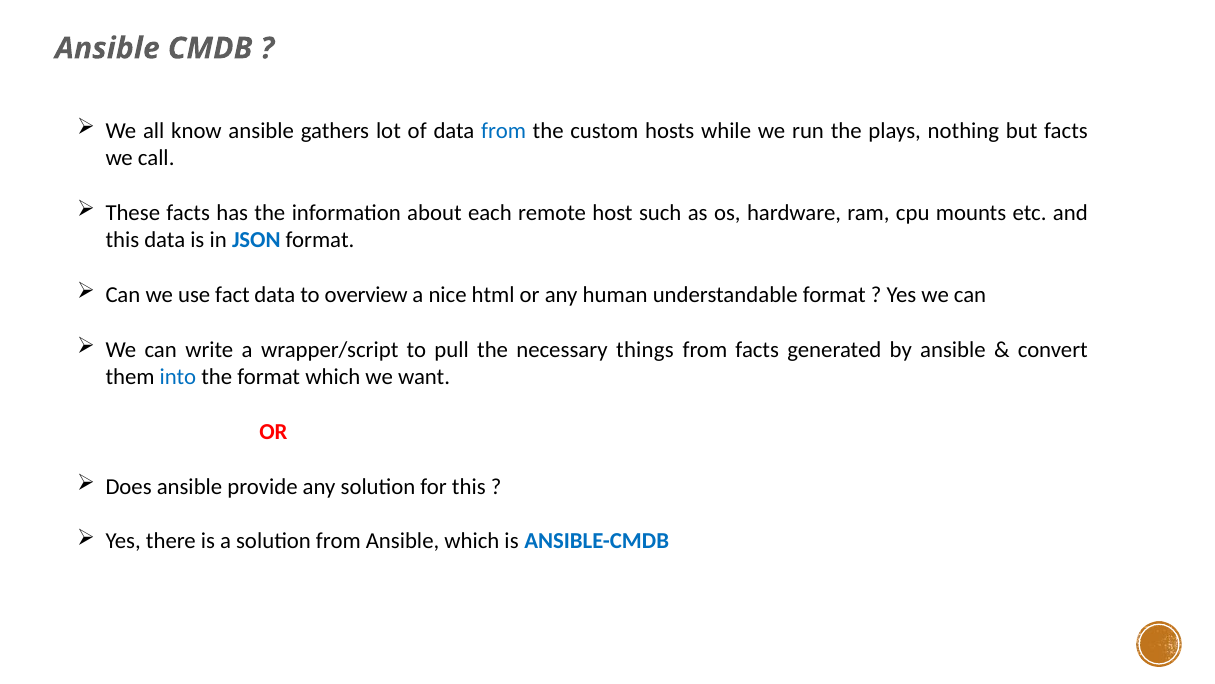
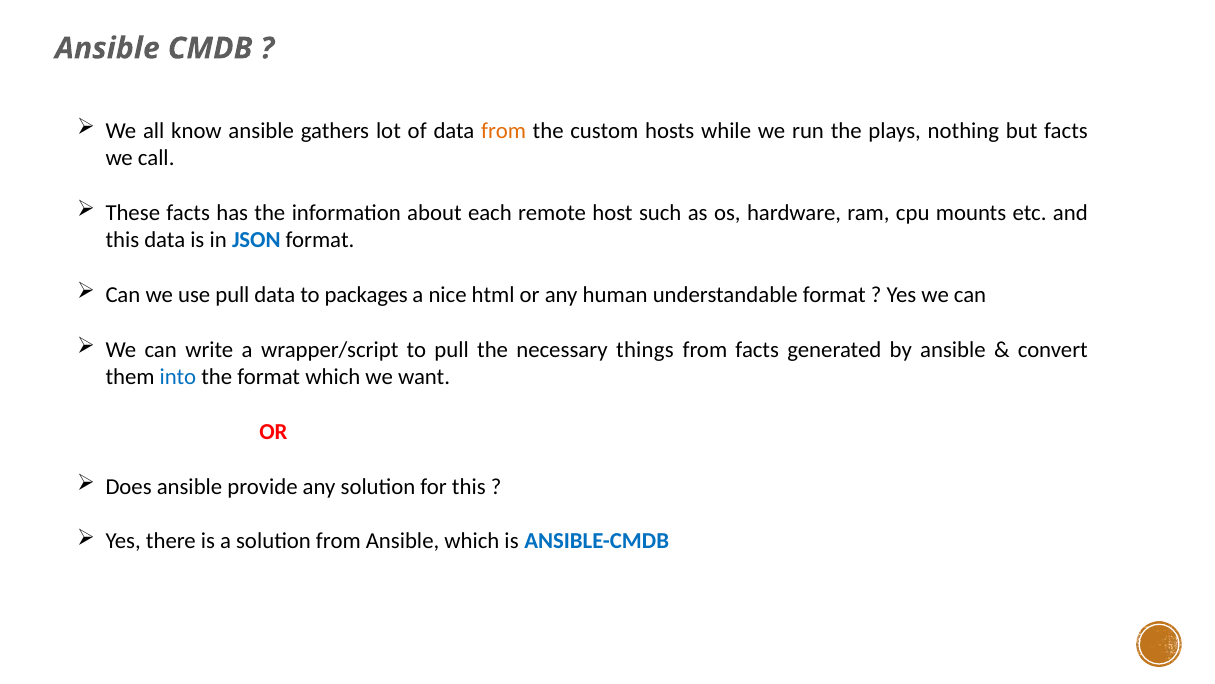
from colour: blue -> orange (504, 131)
use fact: fact -> pull (232, 295)
overview: overview -> packages (366, 295)
